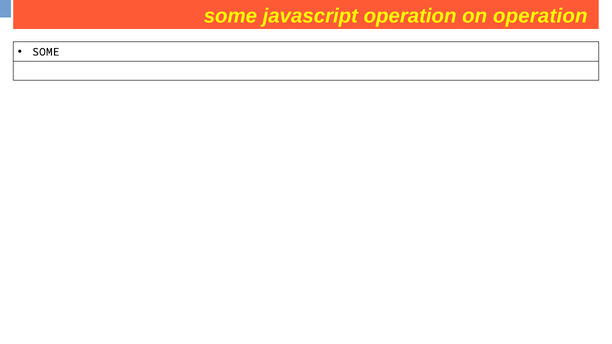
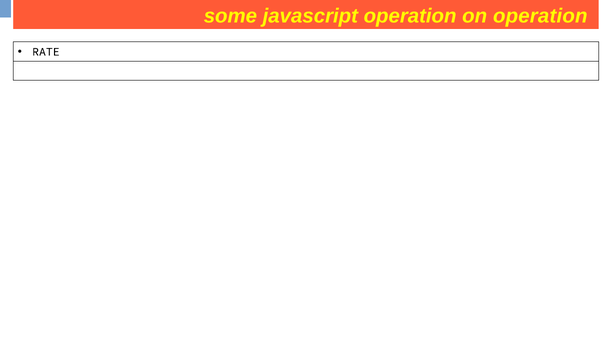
SOME: SOME -> RATE (46, 52)
